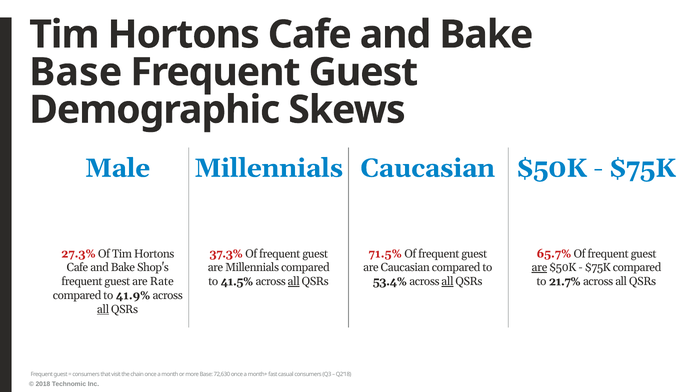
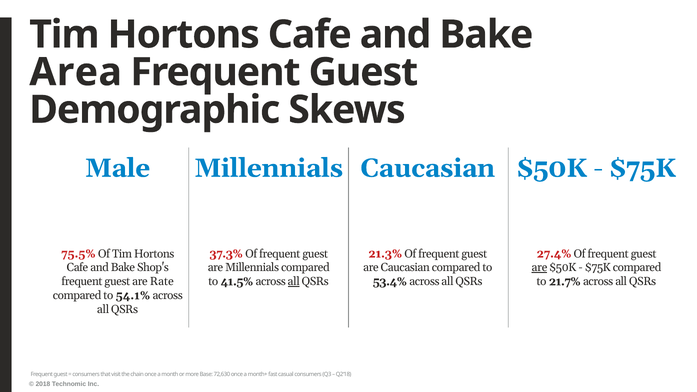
Base: Base -> Area (76, 72)
27.3%: 27.3% -> 75.5% (78, 254)
71.5%: 71.5% -> 21.3% (385, 254)
65.7%: 65.7% -> 27.4% (554, 254)
all underline: present -> none (447, 282)
41.9%: 41.9% -> 54.1% (133, 296)
all underline: present -> none (103, 309)
